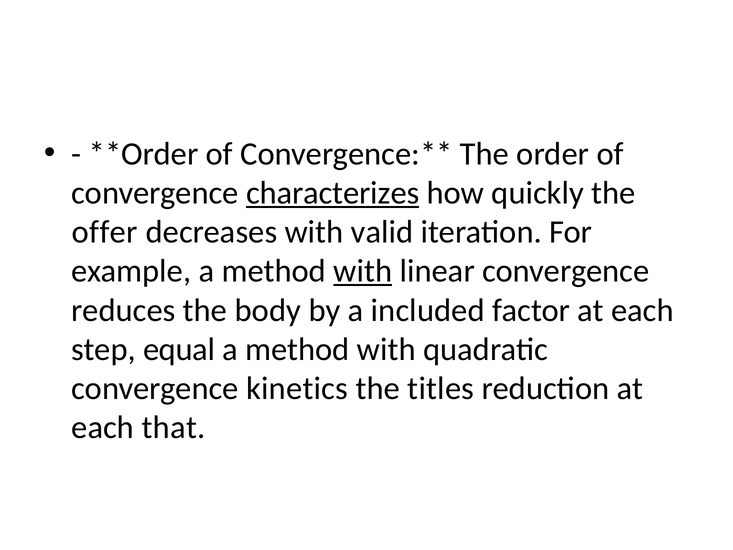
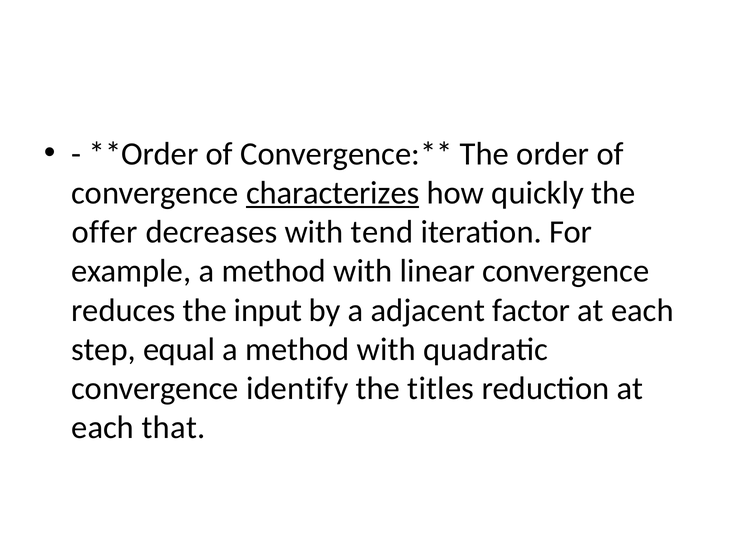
valid: valid -> tend (382, 232)
with underline: present -> none (363, 271)
body: body -> input (268, 310)
included: included -> adjacent (428, 310)
kinetics: kinetics -> identify (297, 388)
